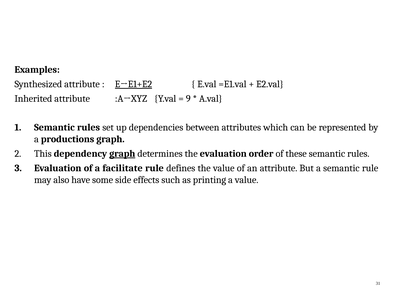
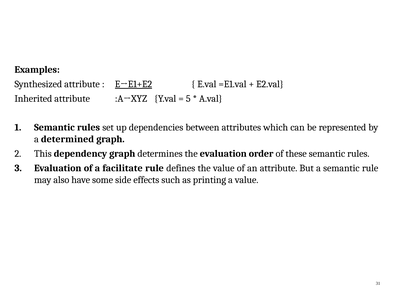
9: 9 -> 5 (188, 99)
productions: productions -> determined (68, 139)
graph underline: present -> none (122, 154)
